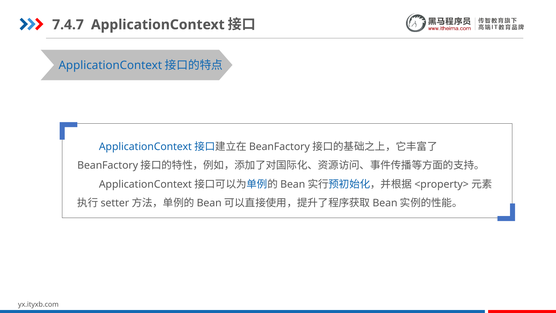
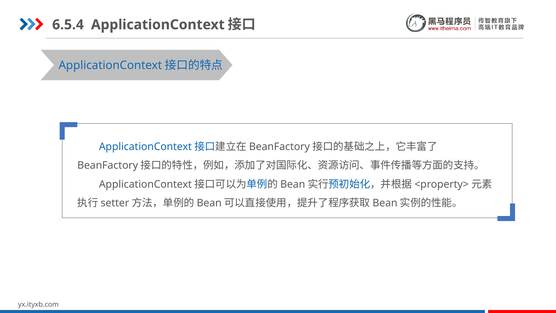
7.4.7: 7.4.7 -> 6.5.4 (68, 25)
